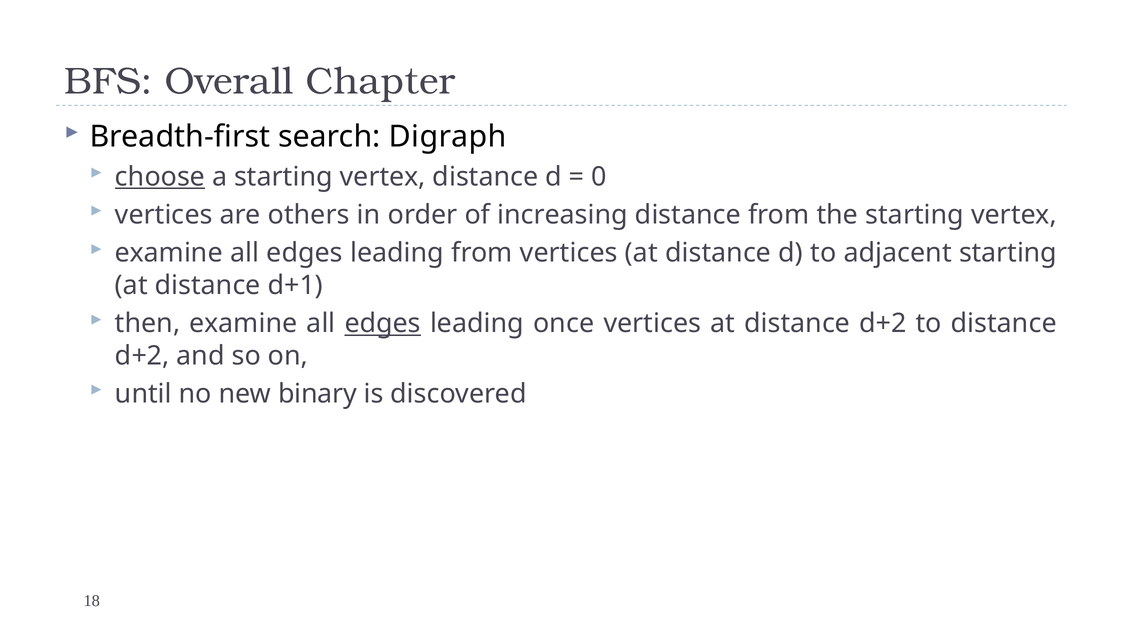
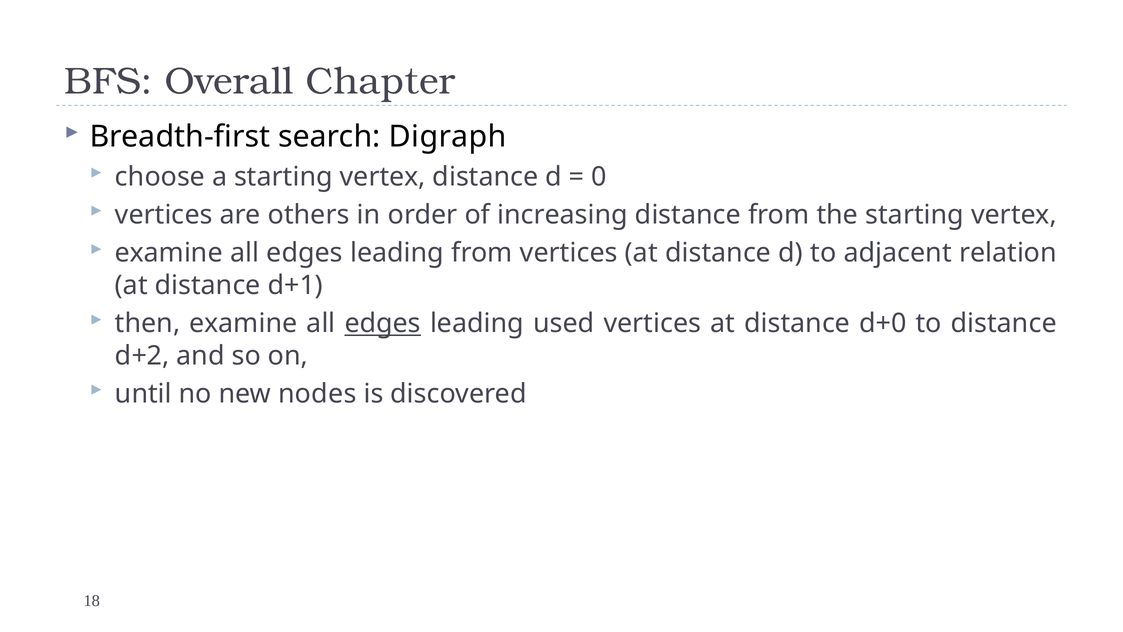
choose underline: present -> none (160, 177)
adjacent starting: starting -> relation (1008, 253)
once: once -> used (564, 323)
at distance d+2: d+2 -> d+0 (883, 323)
binary: binary -> nodes (317, 394)
